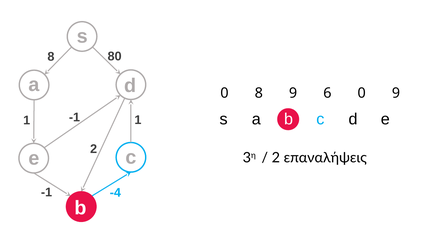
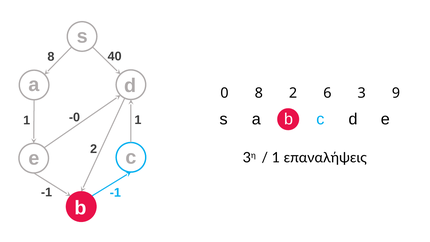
80: 80 -> 40 (115, 56)
8 9: 9 -> 2 (293, 93)
6 0: 0 -> 3 (362, 93)
-1: -1 -> -0 (74, 117)
2: 2 -> 1 (276, 158)
-1 -4: -4 -> -1 (115, 193)
